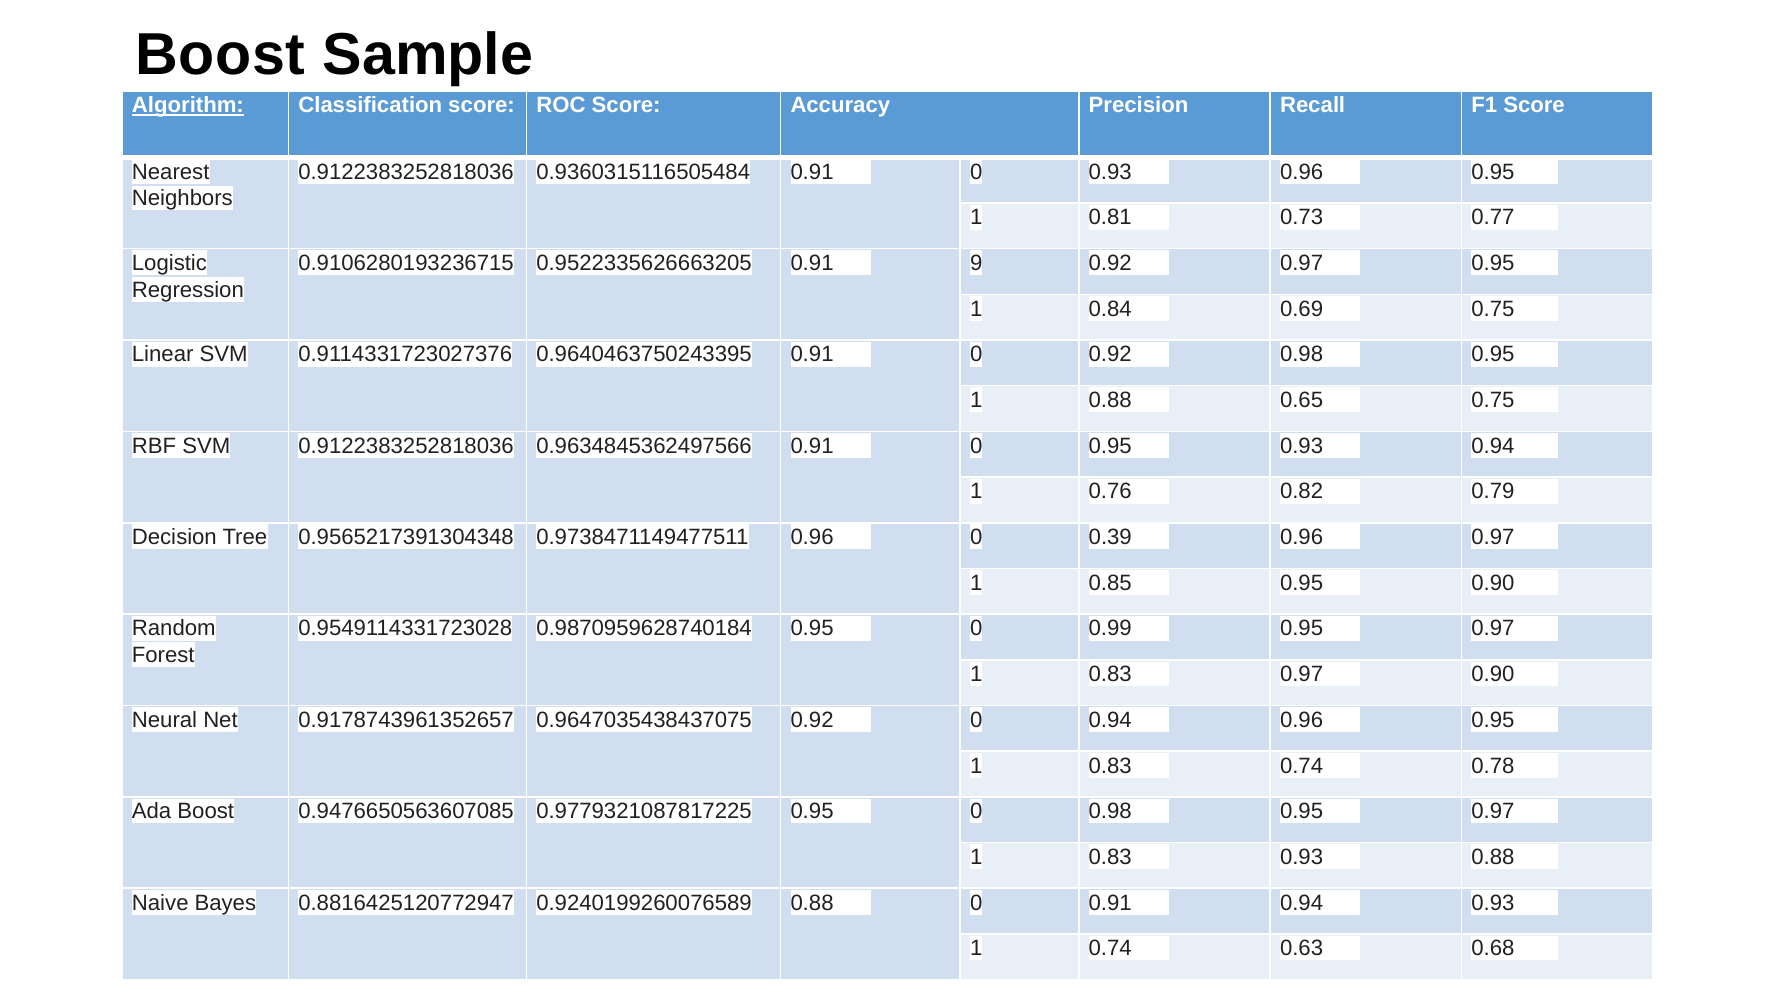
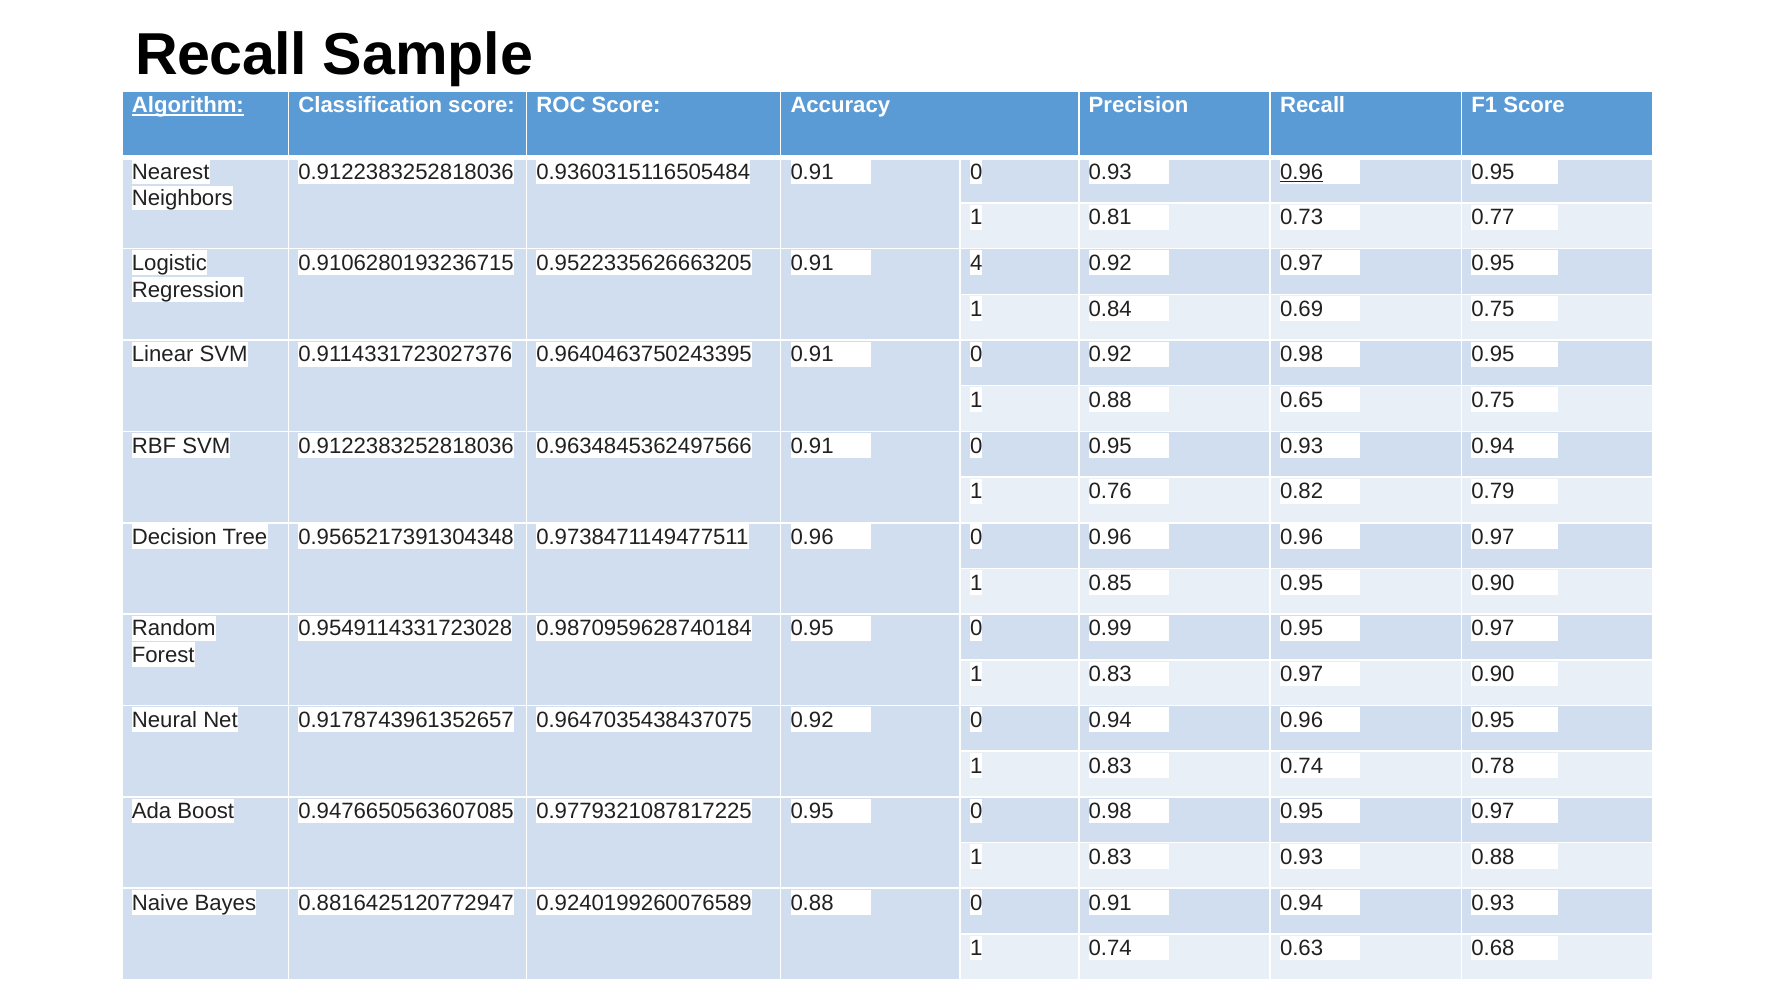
Boost: Boost -> Recall (221, 55)
0.96 underline: none -> present (1302, 172)
9: 9 -> 4 (976, 263)
0 0.39: 0.39 -> 0.96 (1110, 538)
